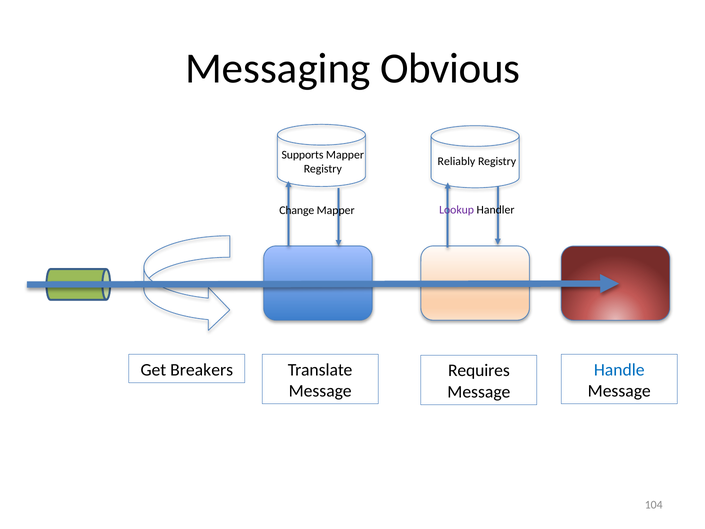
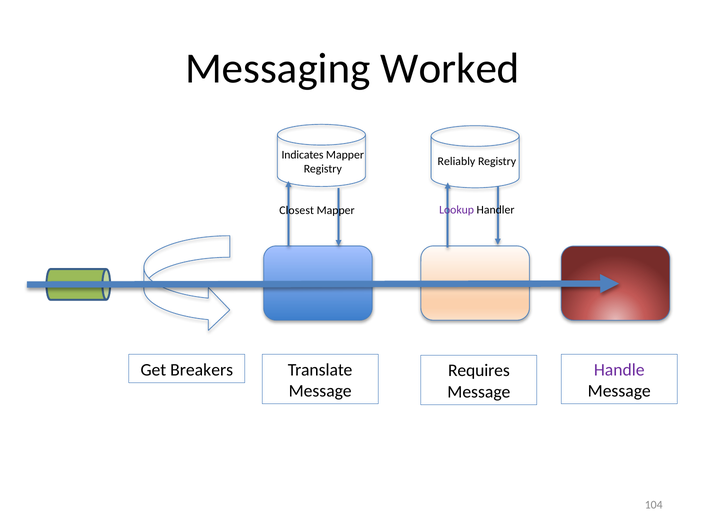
Obvious: Obvious -> Worked (450, 68)
Supports: Supports -> Indicates (303, 155)
Change: Change -> Closest (297, 210)
Handle colour: blue -> purple (619, 370)
